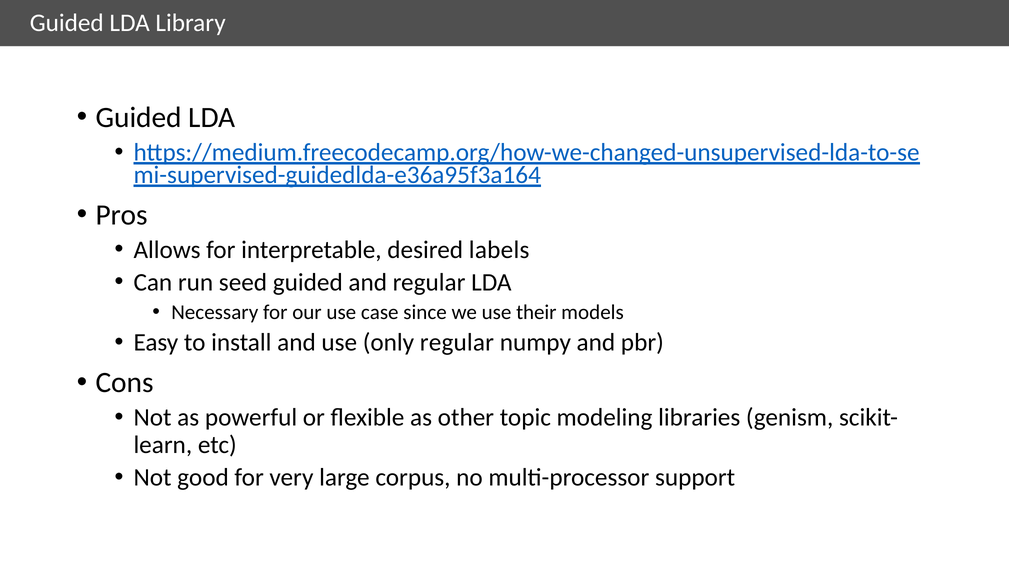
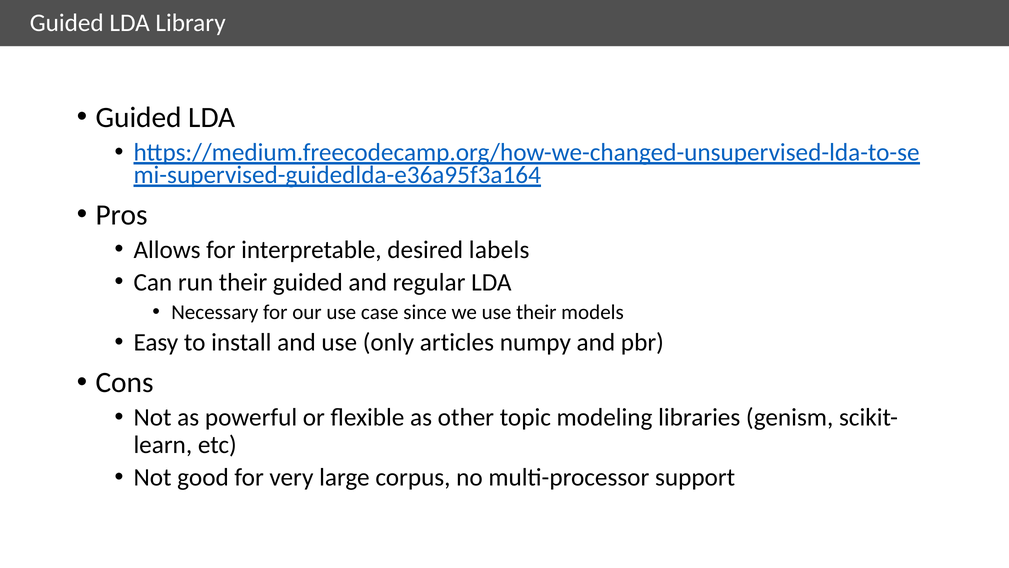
run seed: seed -> their (243, 282)
only regular: regular -> articles (457, 342)
